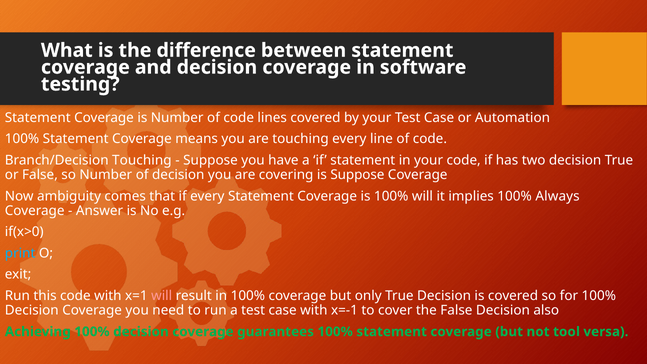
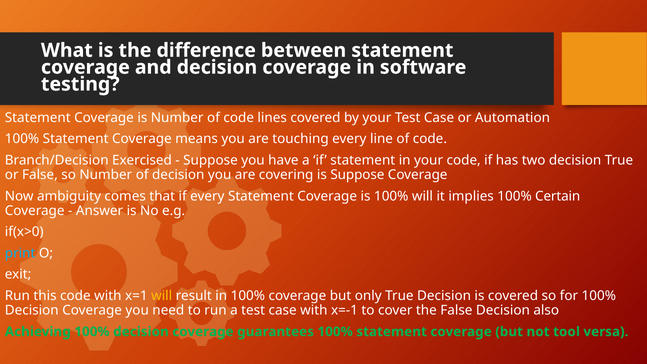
Branch/Decision Touching: Touching -> Exercised (142, 160)
Always: Always -> Certain (558, 196)
will colour: pink -> yellow (162, 296)
